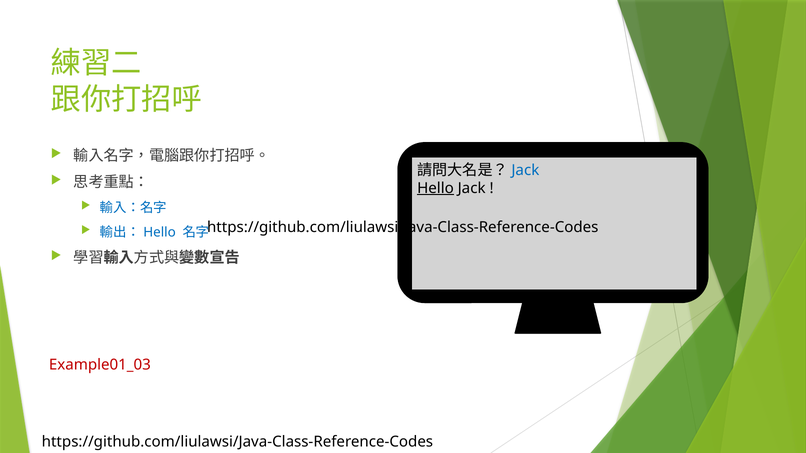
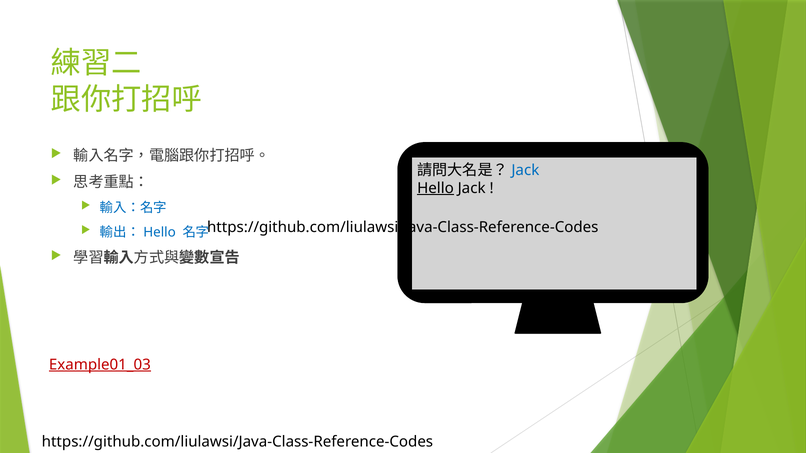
Example01_03 underline: none -> present (100, 365)
